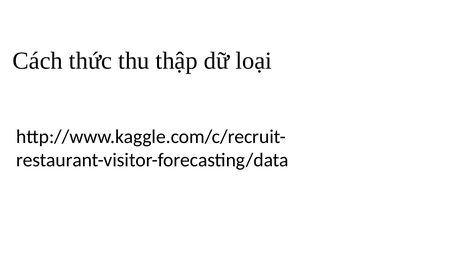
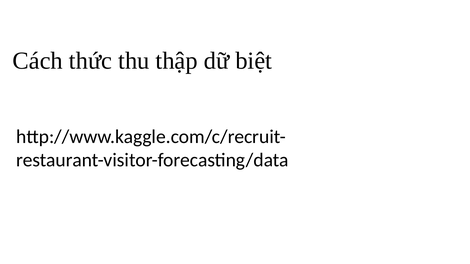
loại: loại -> biệt (254, 61)
